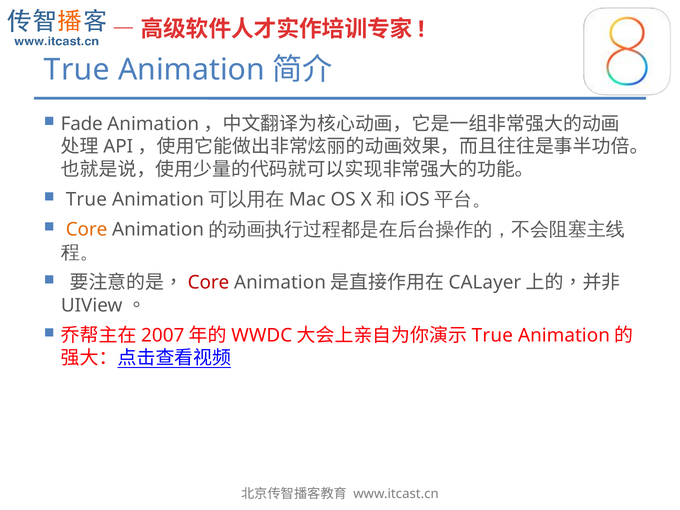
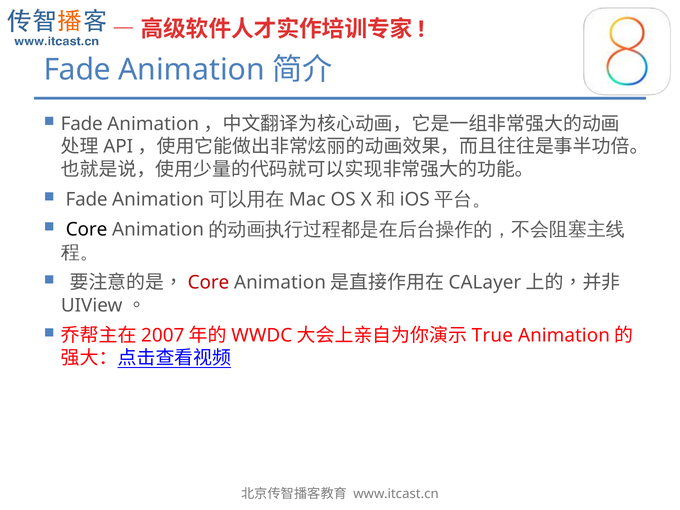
True: True -> Fade (77, 70)
True: True -> Fade (87, 200)
Core colour: orange -> black (87, 230)
